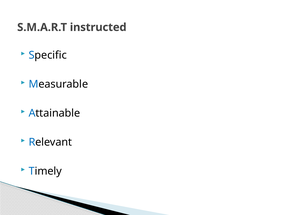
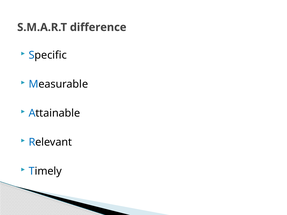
instructed: instructed -> difference (98, 27)
